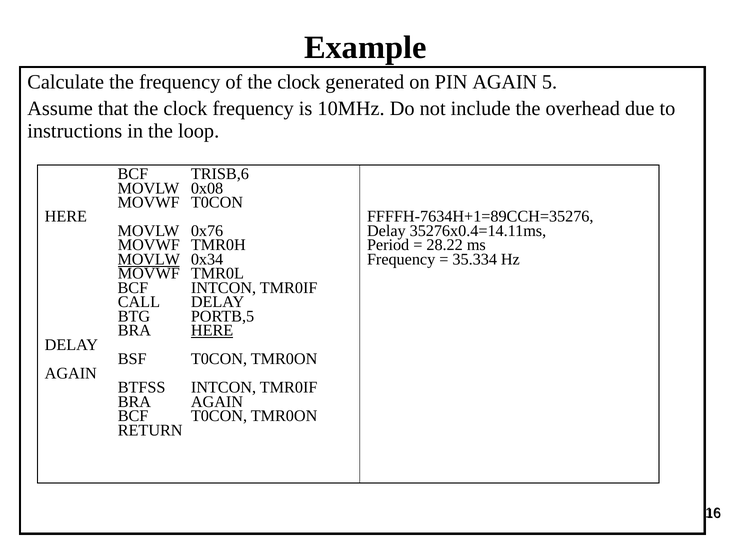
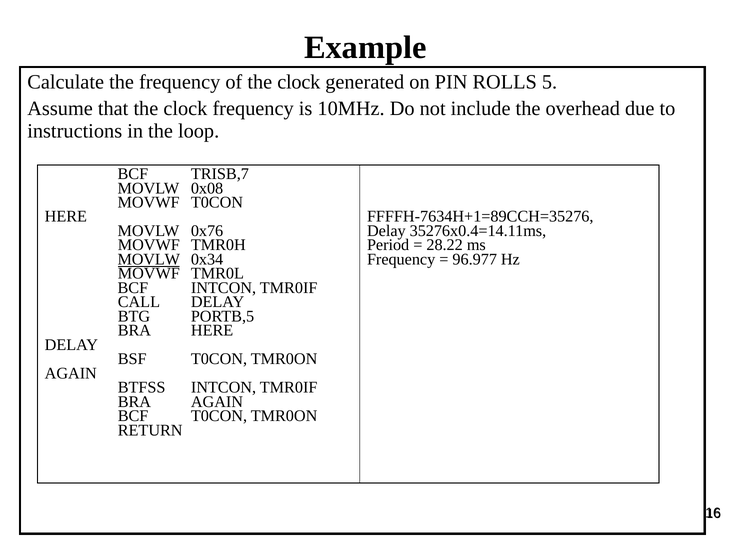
PIN AGAIN: AGAIN -> ROLLS (505, 82)
TRISB,6: TRISB,6 -> TRISB,7 (220, 174)
35.334: 35.334 -> 96.977 (475, 259)
HERE underline: present -> none (212, 330)
